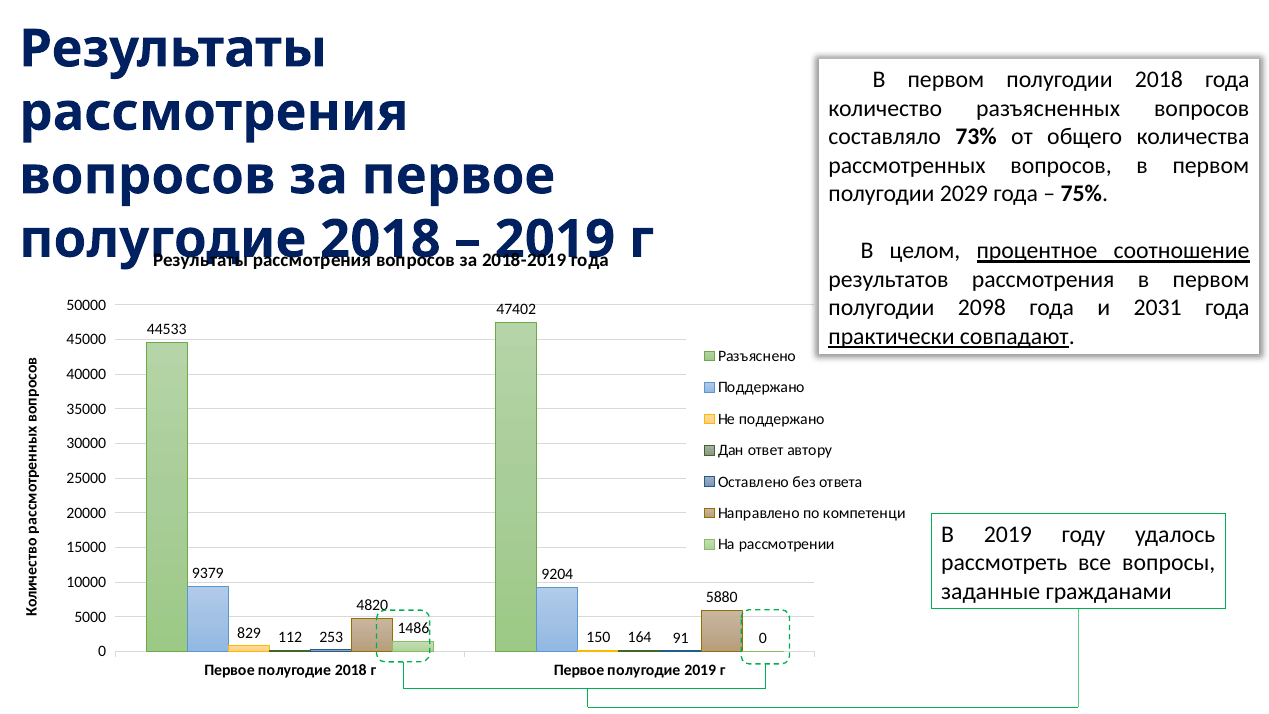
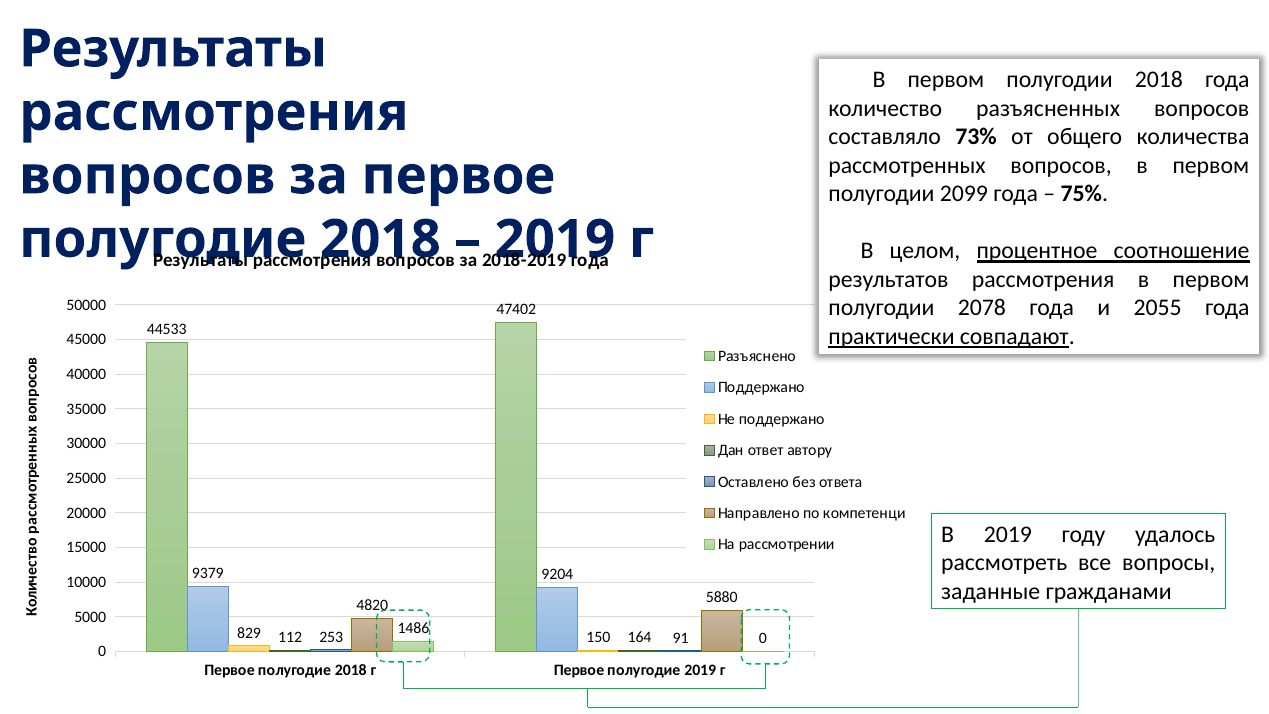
2029: 2029 -> 2099 (964, 194)
2098: 2098 -> 2078 (982, 308)
2031: 2031 -> 2055 (1158, 308)
